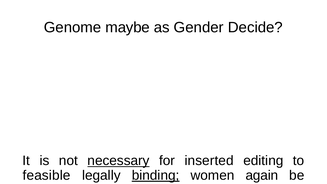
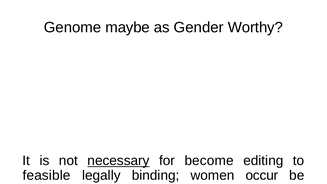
Decide: Decide -> Worthy (255, 27)
inserted: inserted -> become (209, 161)
binding underline: present -> none (156, 175)
again: again -> occur (262, 175)
